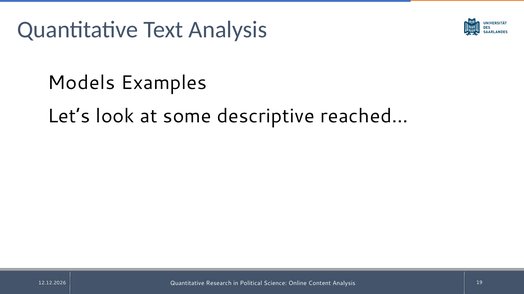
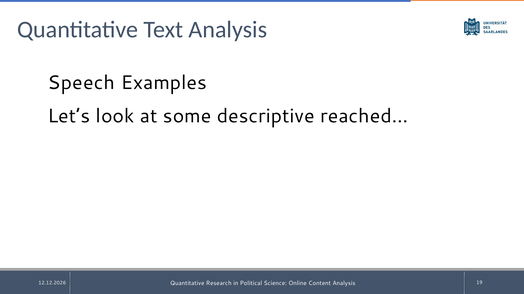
Models: Models -> Speech (81, 83)
